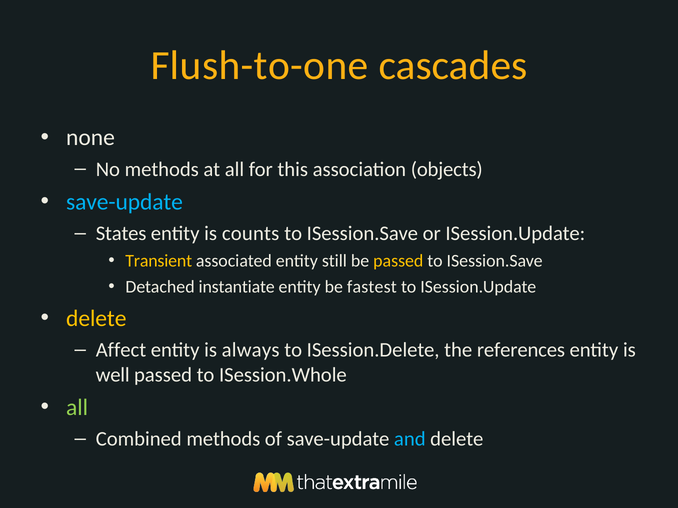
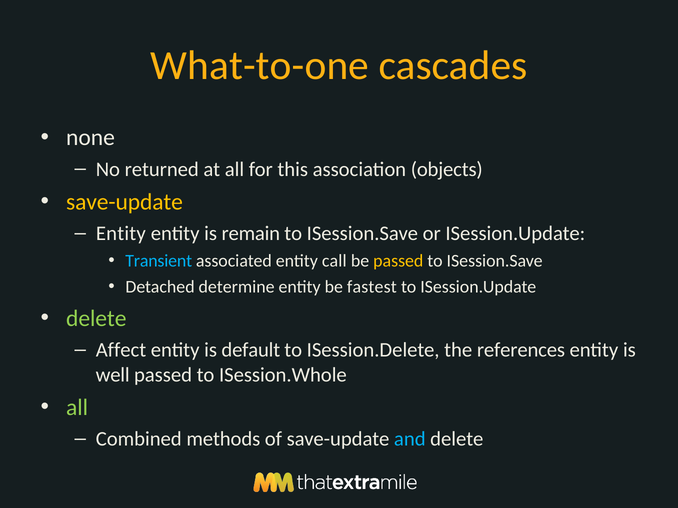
Flush-to-one: Flush-to-one -> What-to-one (260, 66)
No methods: methods -> returned (162, 169)
save-update colour: light blue -> yellow (124, 202)
States: States -> Entity (121, 234)
counts: counts -> remain (251, 234)
Transient colour: yellow -> light blue (159, 261)
still: still -> call (334, 261)
instantiate: instantiate -> determine (237, 287)
delete colour: yellow -> light green (96, 319)
always: always -> default (251, 350)
